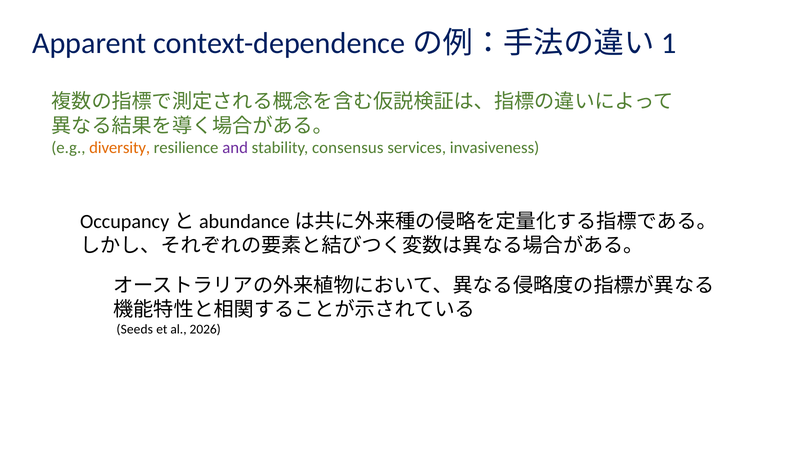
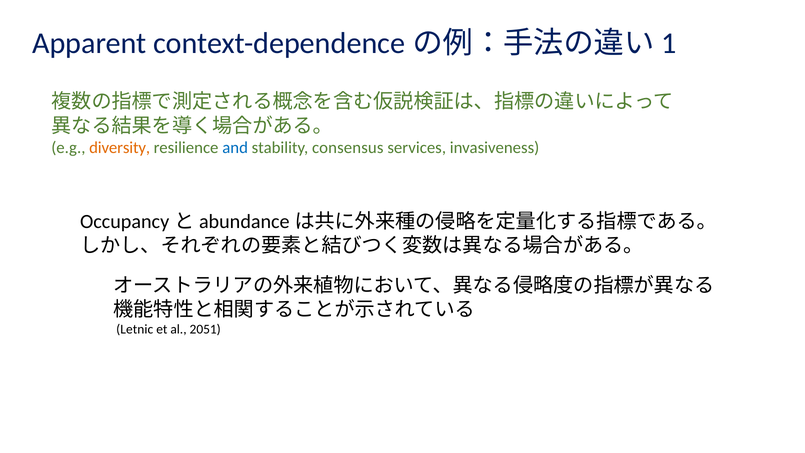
and colour: purple -> blue (235, 148)
Seeds: Seeds -> Letnic (135, 329)
2026: 2026 -> 2051 (205, 329)
